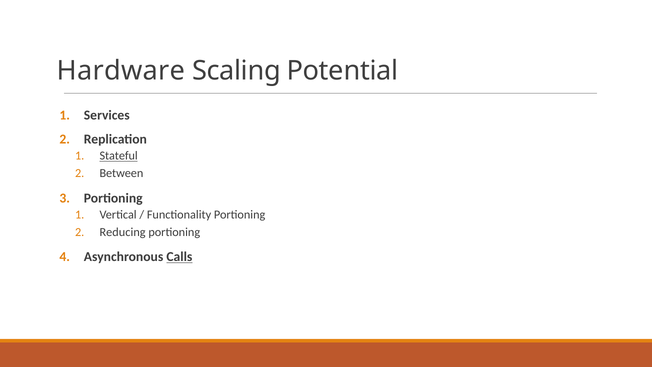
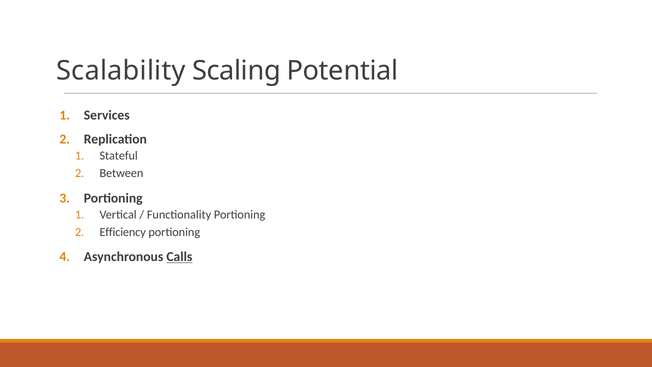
Hardware: Hardware -> Scalability (121, 71)
Stateful underline: present -> none (119, 156)
Reducing: Reducing -> Efficiency (123, 232)
